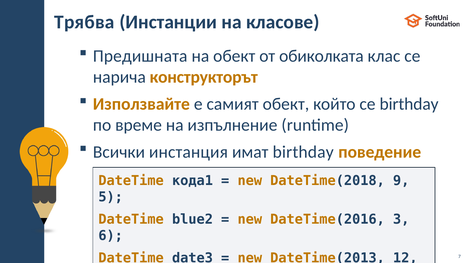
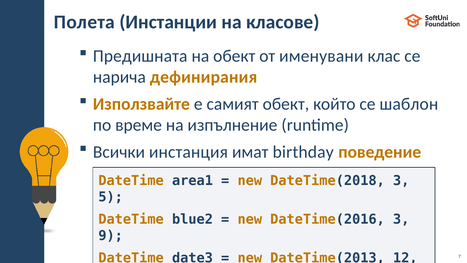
Трябва: Трябва -> Полета (84, 22)
обиколката: обиколката -> именувани (321, 56)
конструкторът: конструкторът -> дефинирания (204, 77)
се birthday: birthday -> шаблон (409, 104)
кода1: кода1 -> area1 (192, 180)
DateTime(2018 9: 9 -> 3 (401, 180)
6: 6 -> 9 (111, 235)
